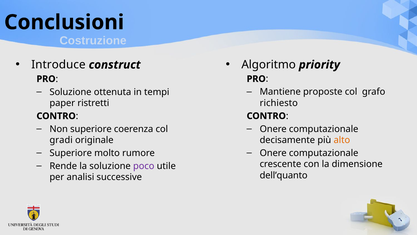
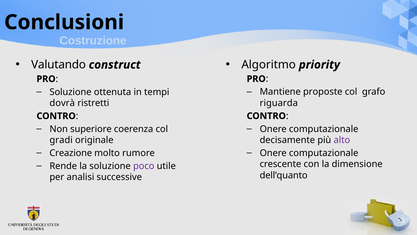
Introduce: Introduce -> Valutando (59, 65)
richiesto: richiesto -> riguarda (279, 103)
paper: paper -> dovrà (62, 103)
alto colour: orange -> purple (342, 140)
Superiore: Superiore -> Creazione (71, 153)
